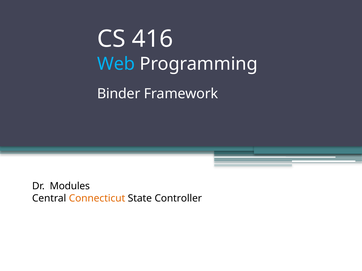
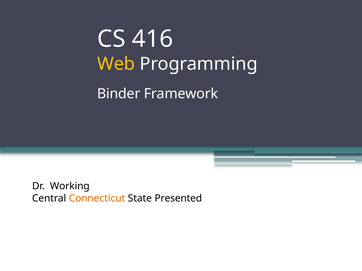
Web colour: light blue -> yellow (116, 64)
Modules: Modules -> Working (70, 187)
Controller: Controller -> Presented (178, 199)
